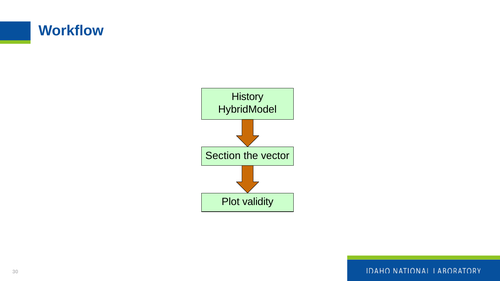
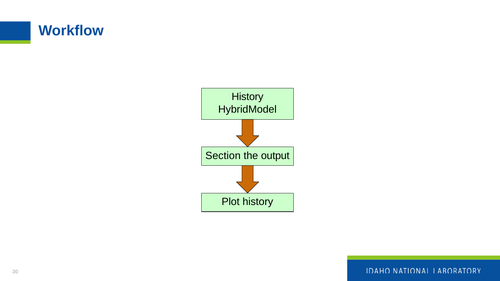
vector: vector -> output (275, 156)
Plot validity: validity -> history (258, 202)
